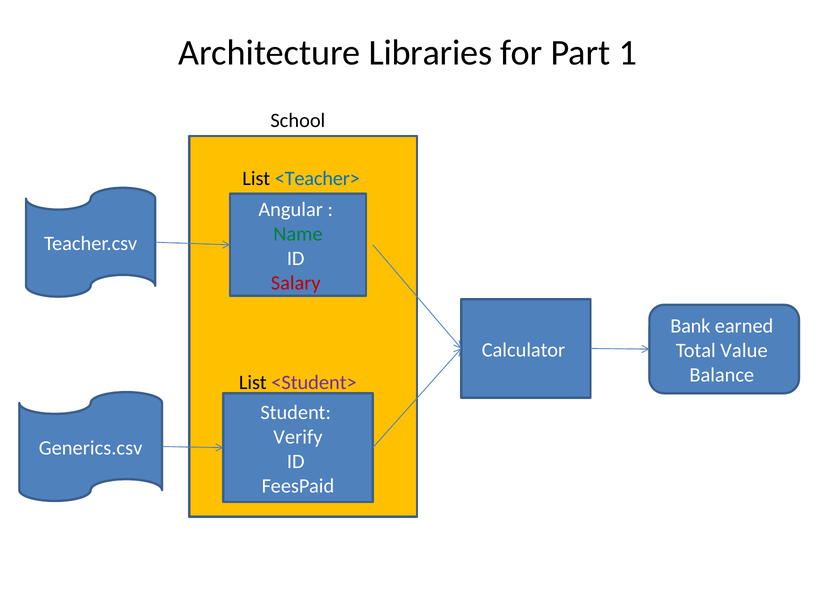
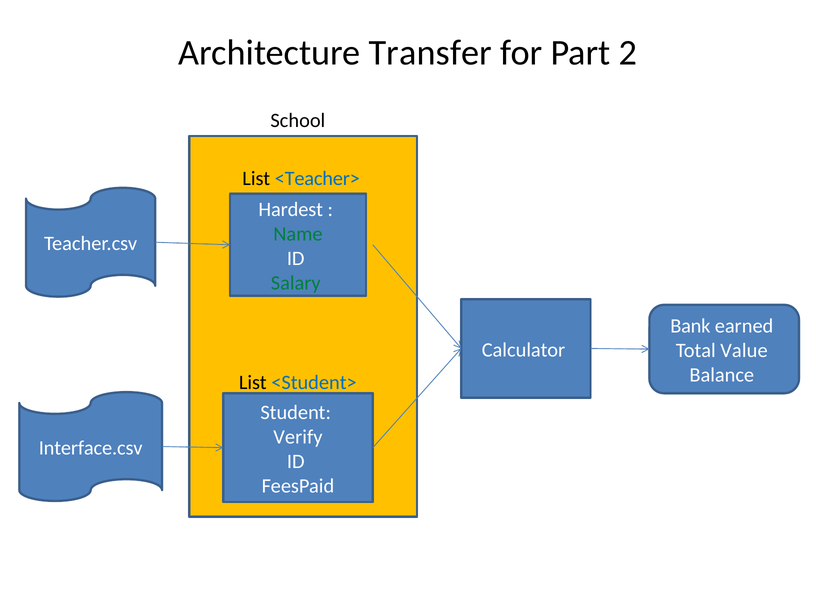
Libraries: Libraries -> Transfer (430, 53)
1: 1 -> 2 (628, 53)
Angular: Angular -> Hardest (291, 210)
Salary colour: red -> green (296, 283)
<Student> colour: purple -> blue (314, 383)
Generics.csv: Generics.csv -> Interface.csv (91, 448)
